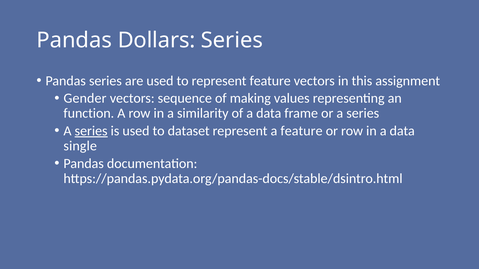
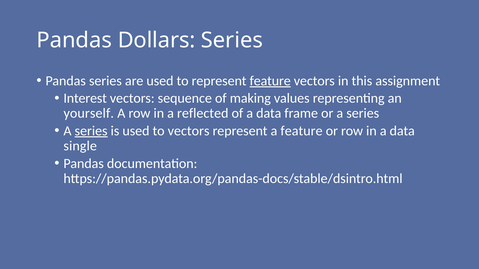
feature underline: none -> present (270, 81)
Gender: Gender -> Interest (85, 99)
function: function -> yourself (89, 114)
similarity: similarity -> reflected (203, 114)
to dataset: dataset -> vectors (189, 131)
